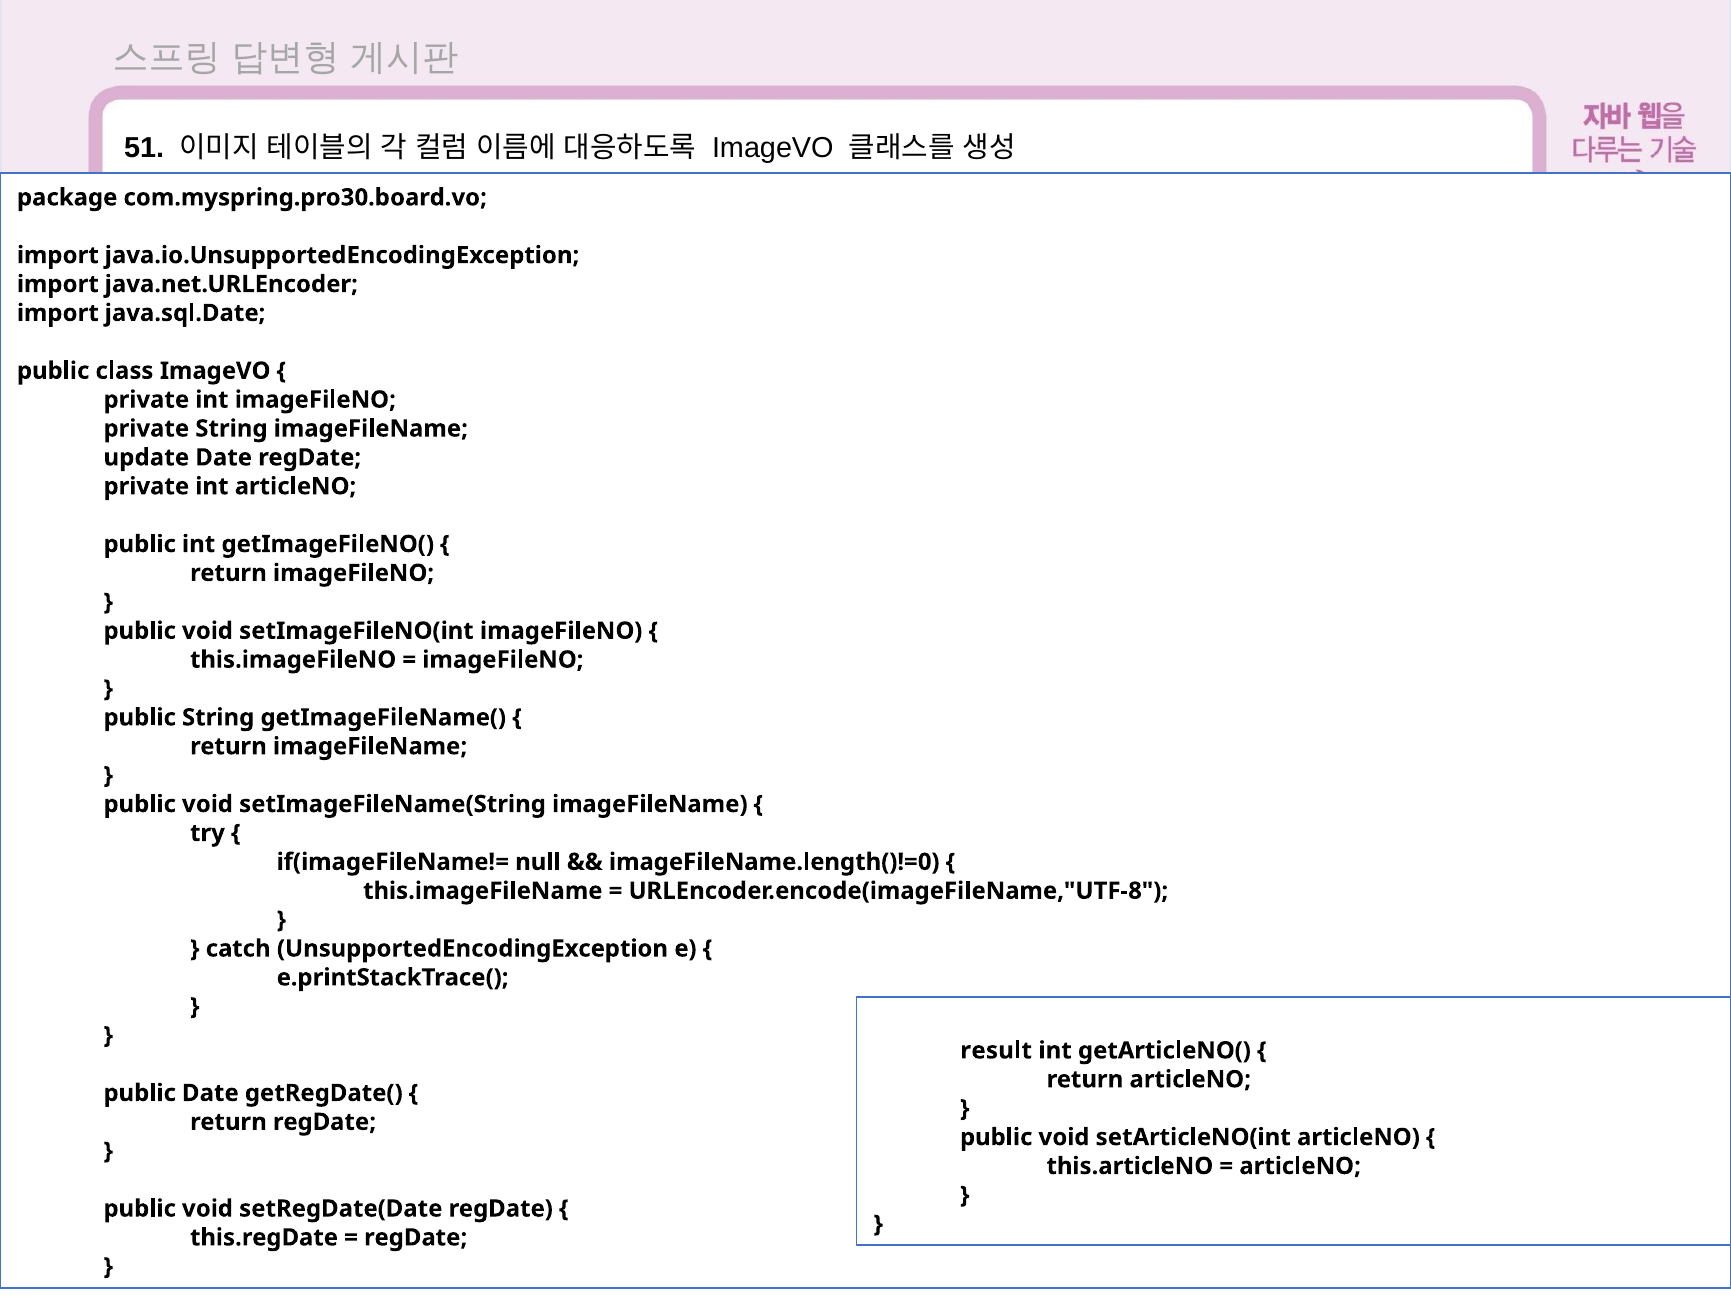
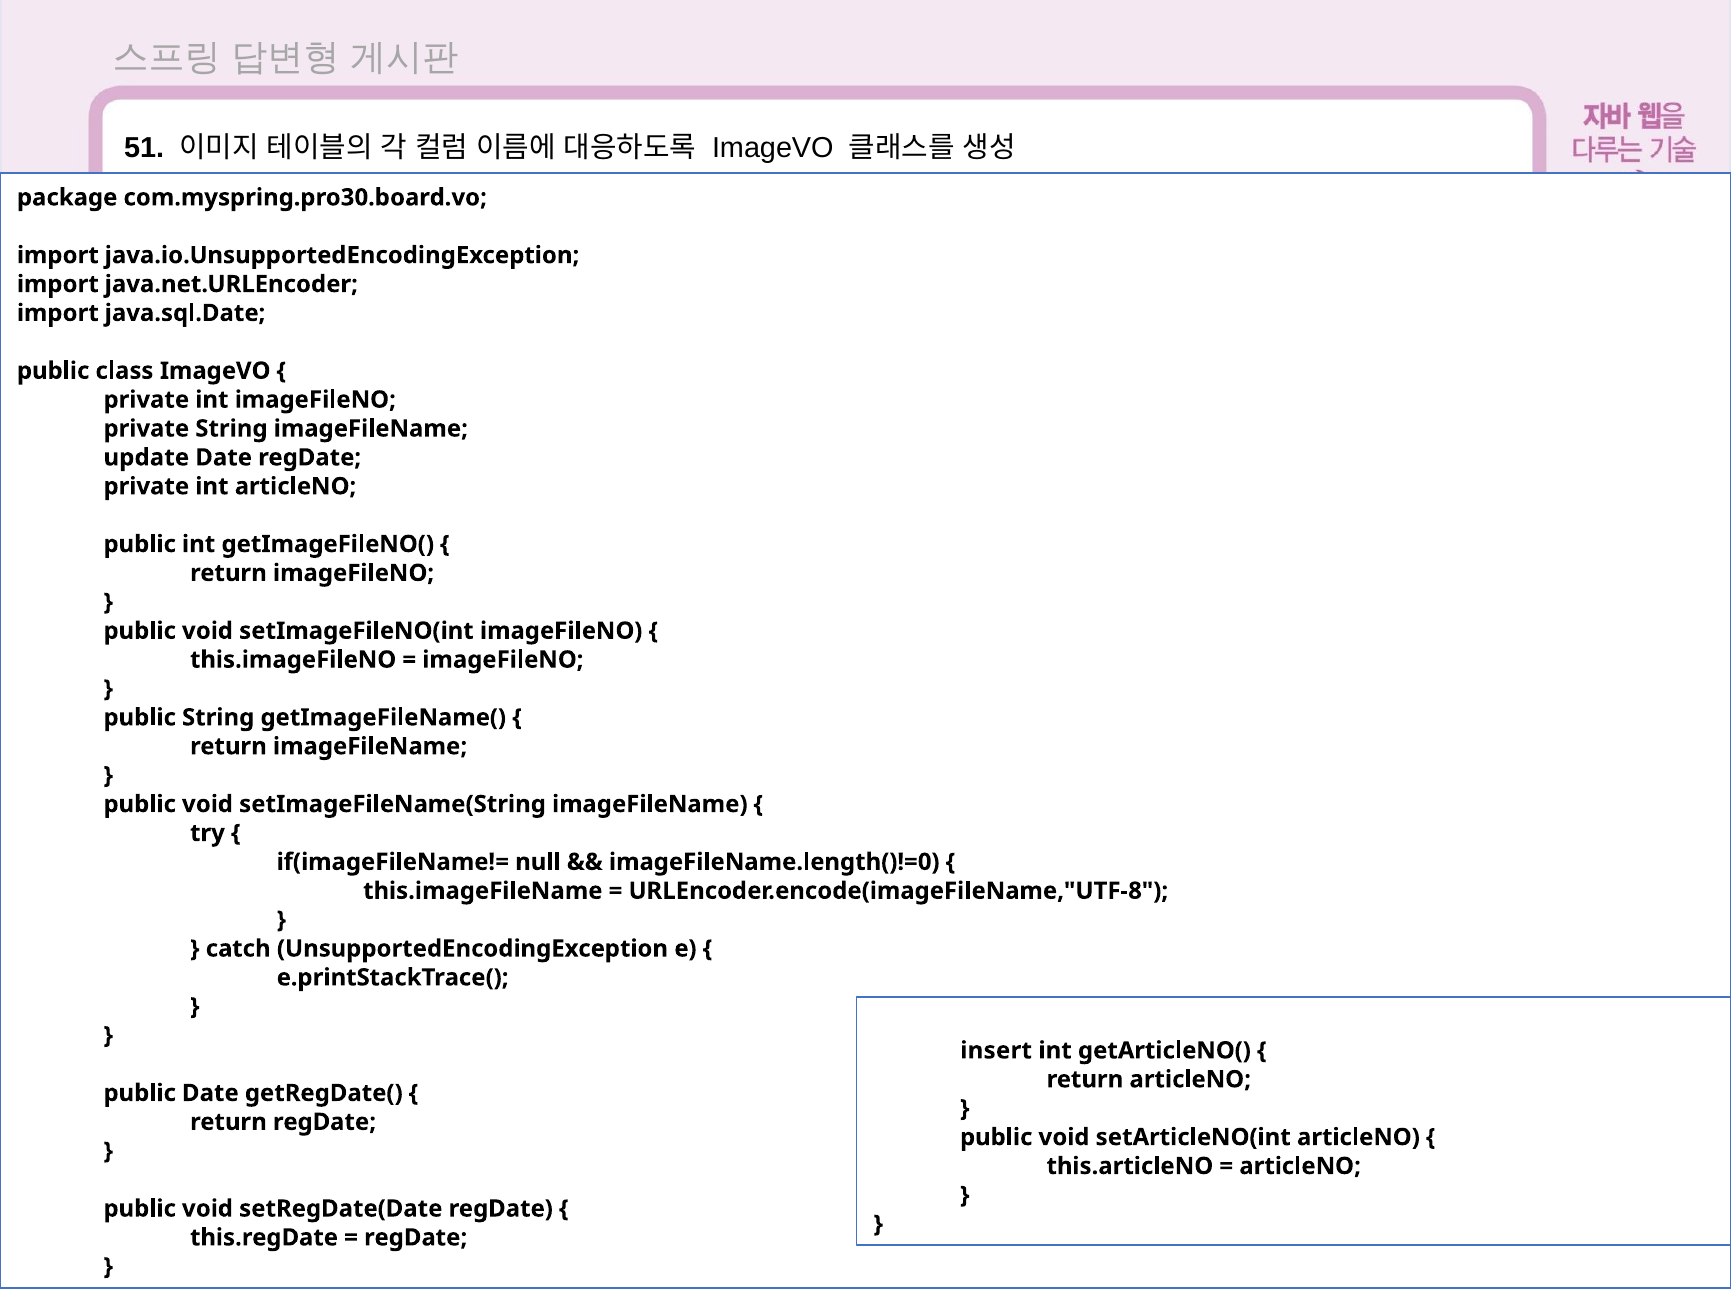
result: result -> insert (996, 1051)
